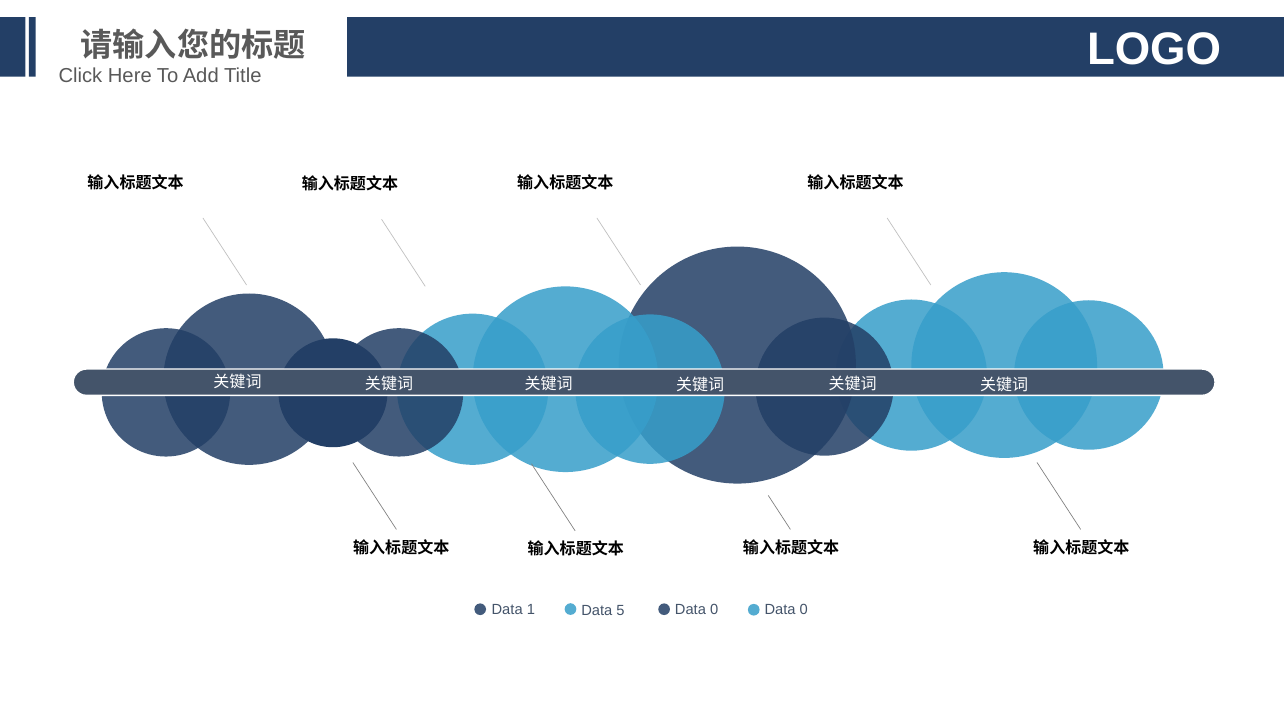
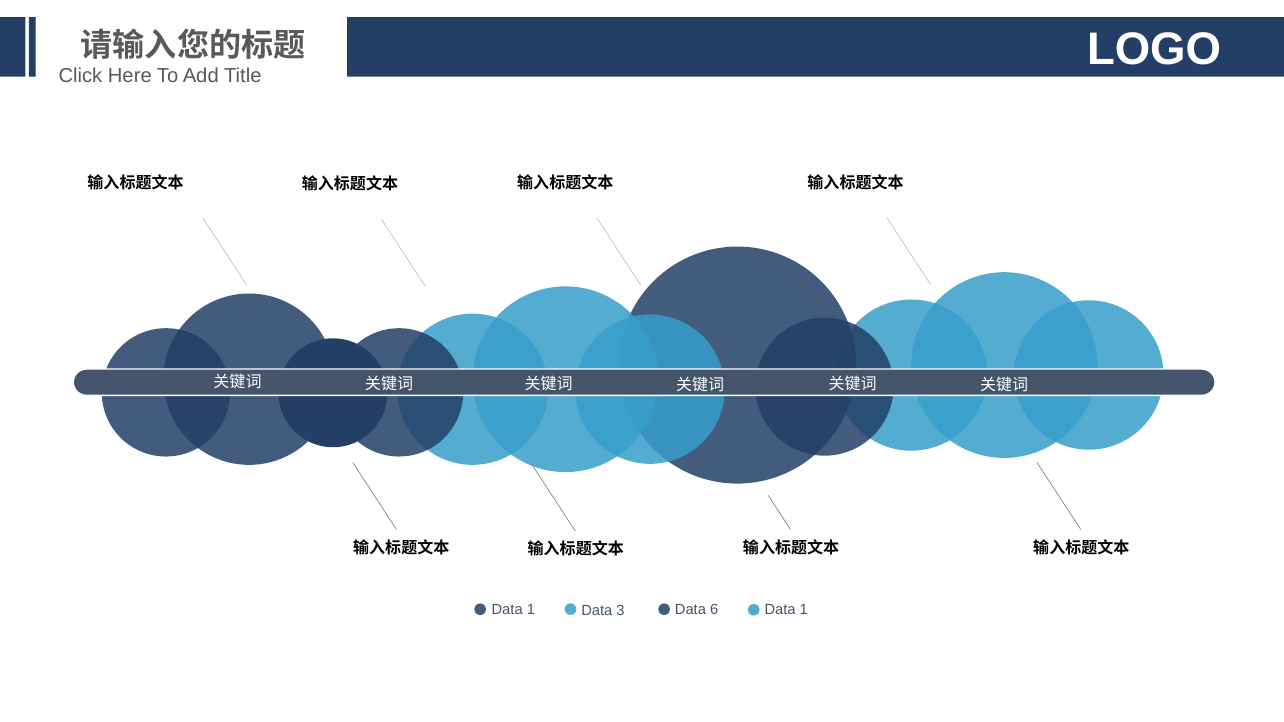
5: 5 -> 3 (620, 610)
0: 0 -> 6 (714, 610)
0: 0 -> 1 (804, 610)
